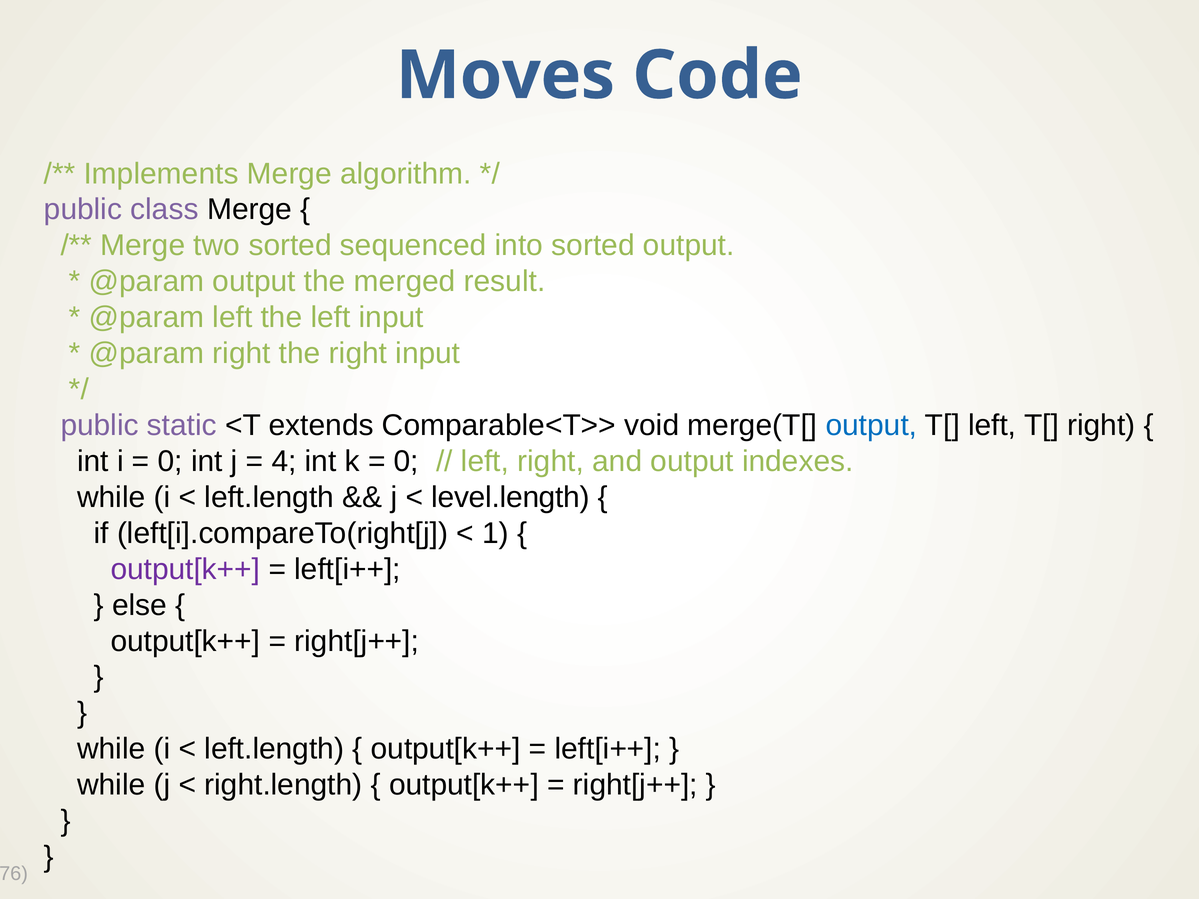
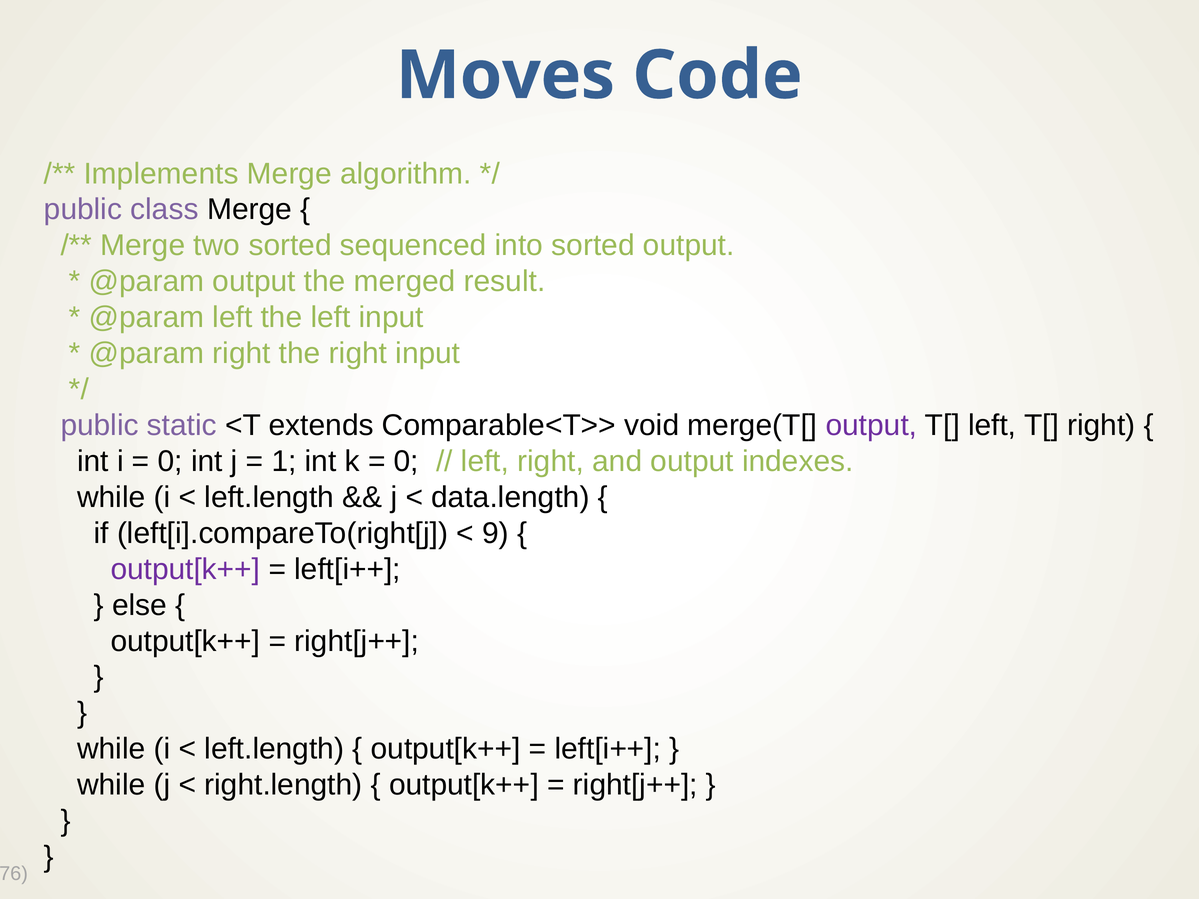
output colour: blue -> purple (871, 425)
4: 4 -> 1 (284, 461)
level.length: level.length -> data.length (510, 497)
1: 1 -> 9 (495, 533)
